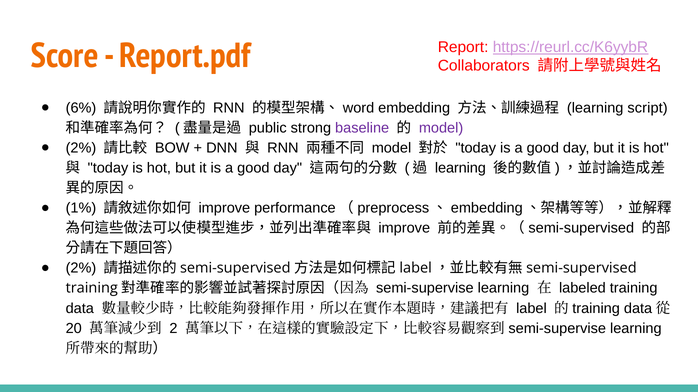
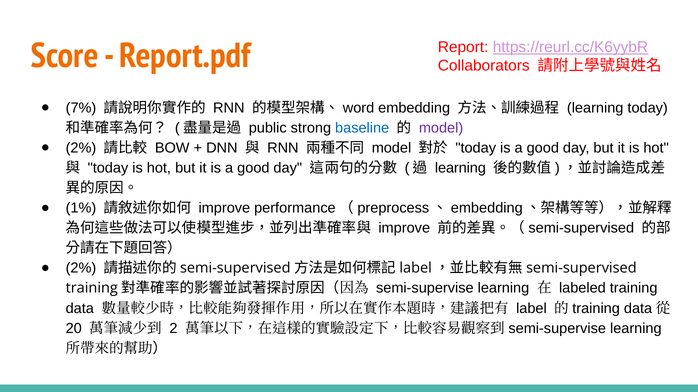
6%: 6% -> 7% (81, 108)
learning script: script -> today (648, 108)
baseline colour: purple -> blue (362, 128)
